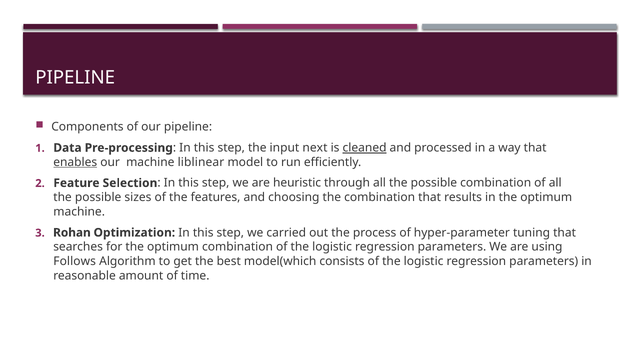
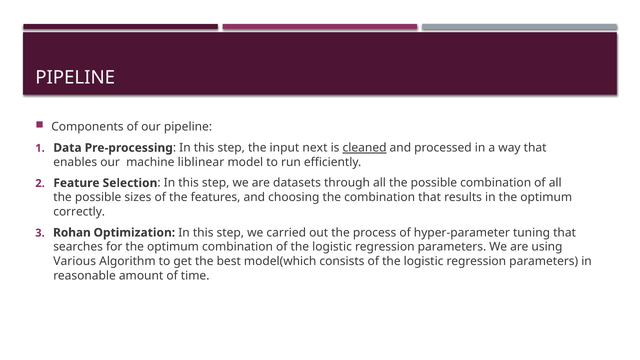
enables underline: present -> none (75, 162)
heuristic: heuristic -> datasets (297, 183)
machine: machine -> correctly (79, 212)
Follows: Follows -> Various (75, 261)
